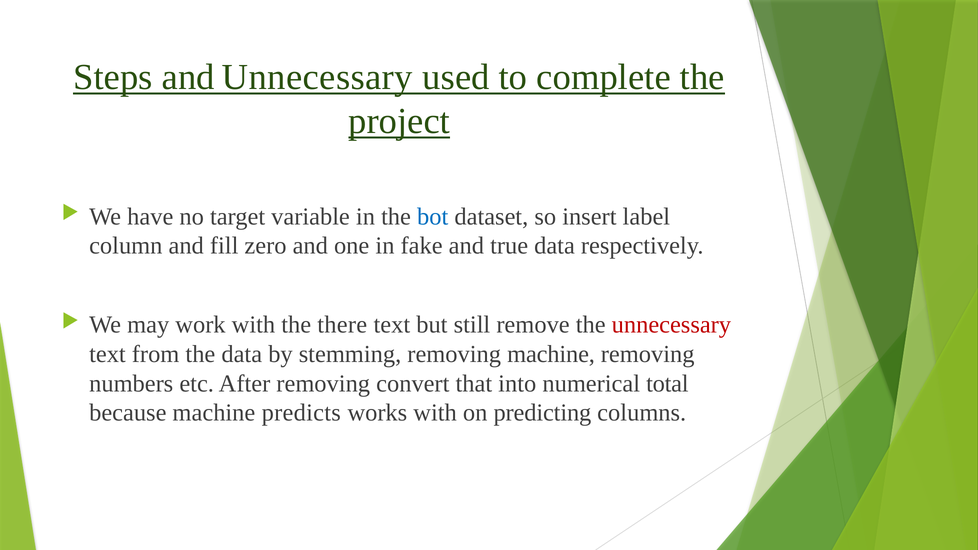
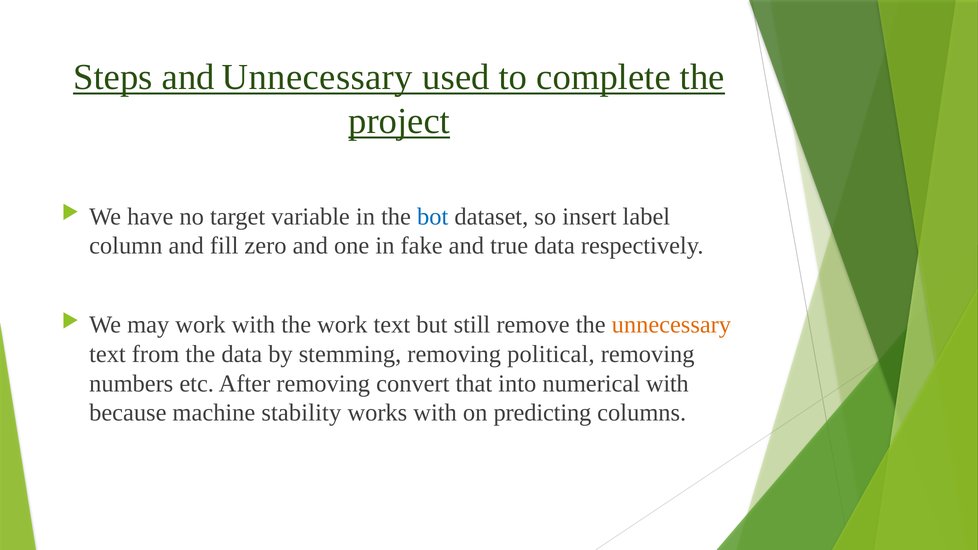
the there: there -> work (342, 325)
unnecessary colour: red -> orange (671, 325)
removing machine: machine -> political (551, 354)
numerical total: total -> with (667, 384)
predicts: predicts -> stability (301, 413)
